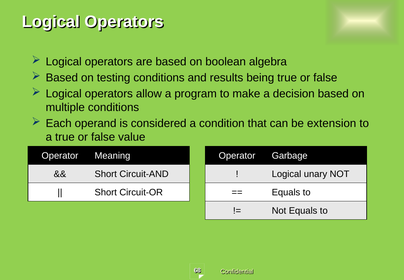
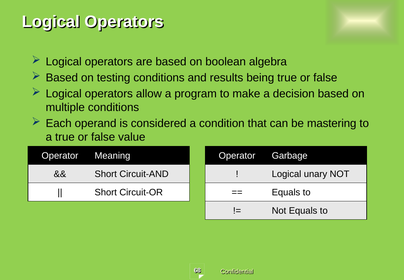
extension: extension -> mastering (332, 123)
